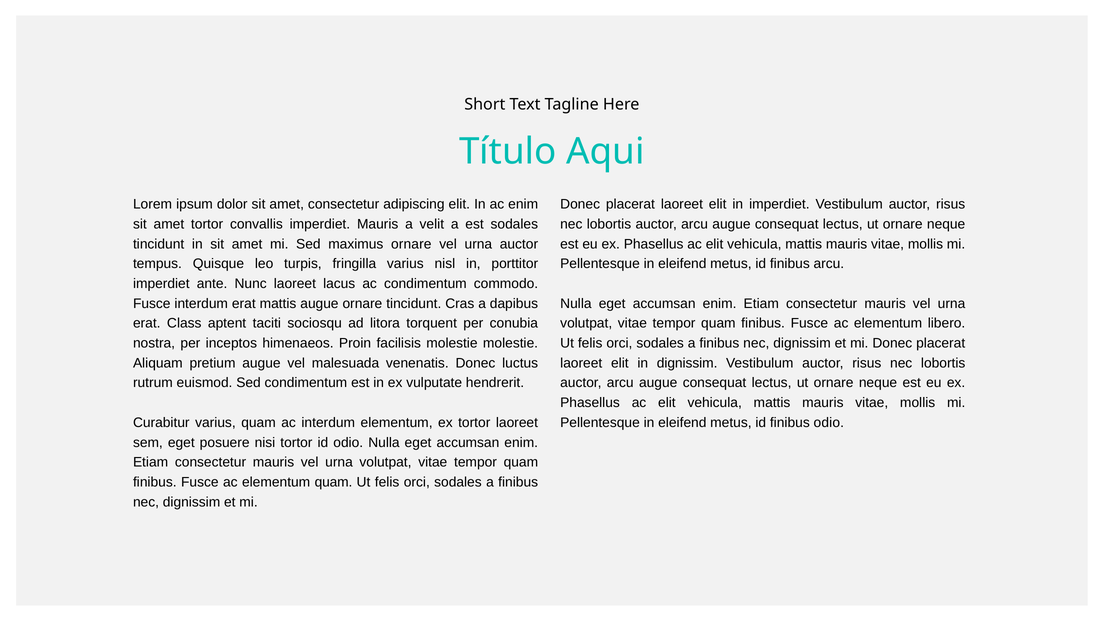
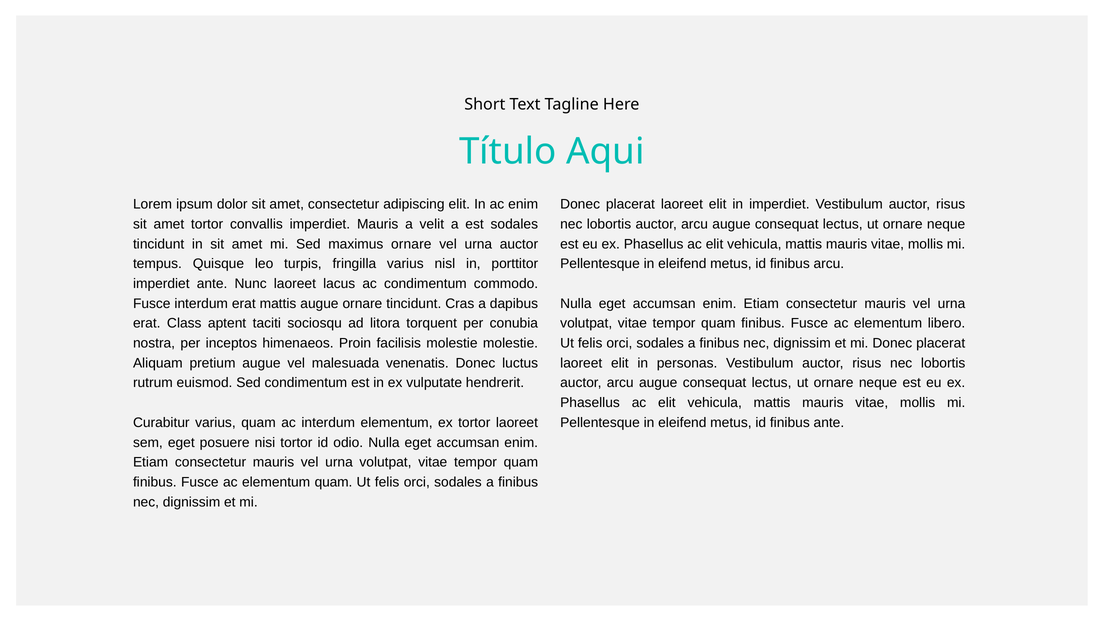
in dignissim: dignissim -> personas (687, 363)
finibus odio: odio -> ante (829, 423)
